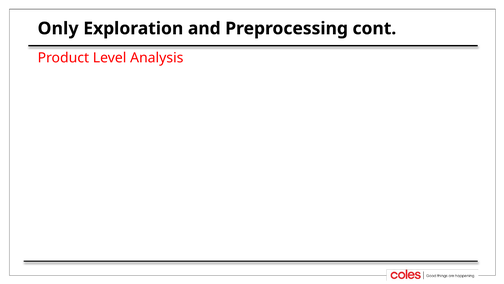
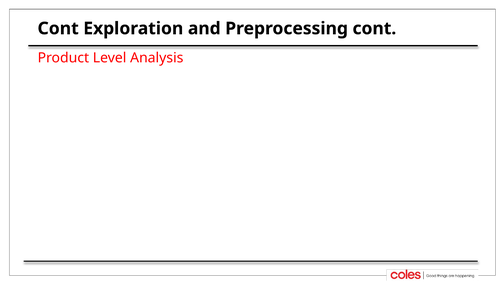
Only: Only -> Cont (58, 28)
